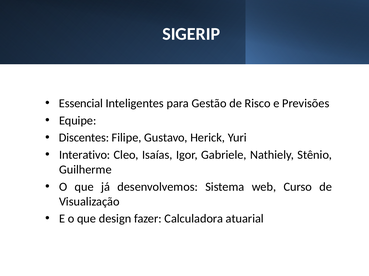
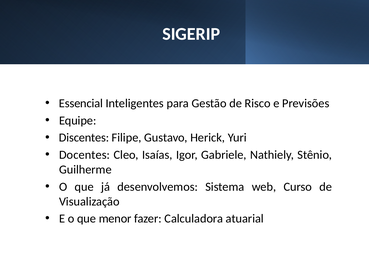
Interativo: Interativo -> Docentes (85, 155)
design: design -> menor (115, 219)
